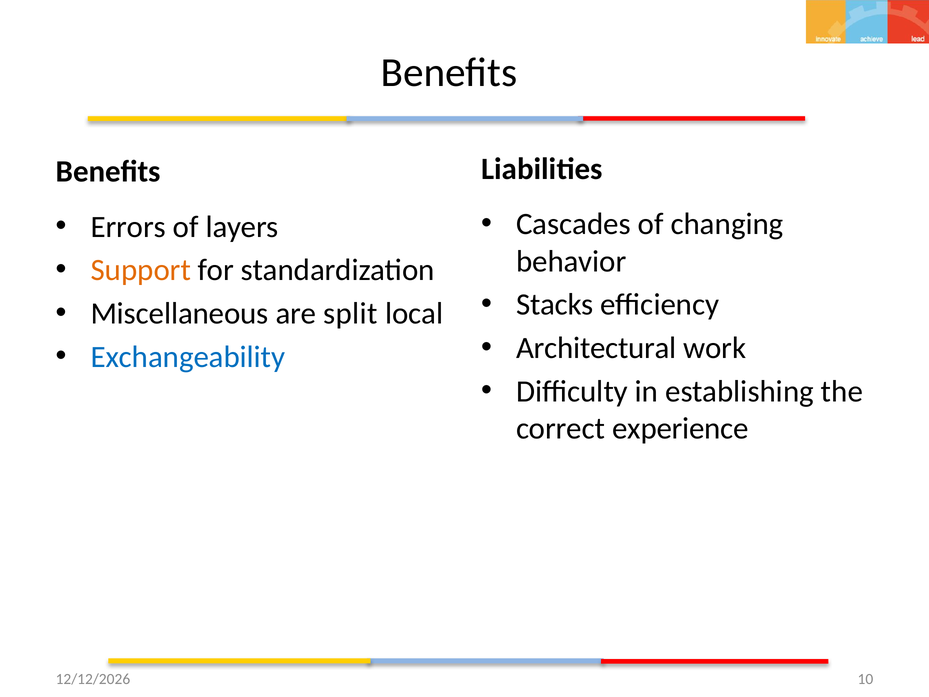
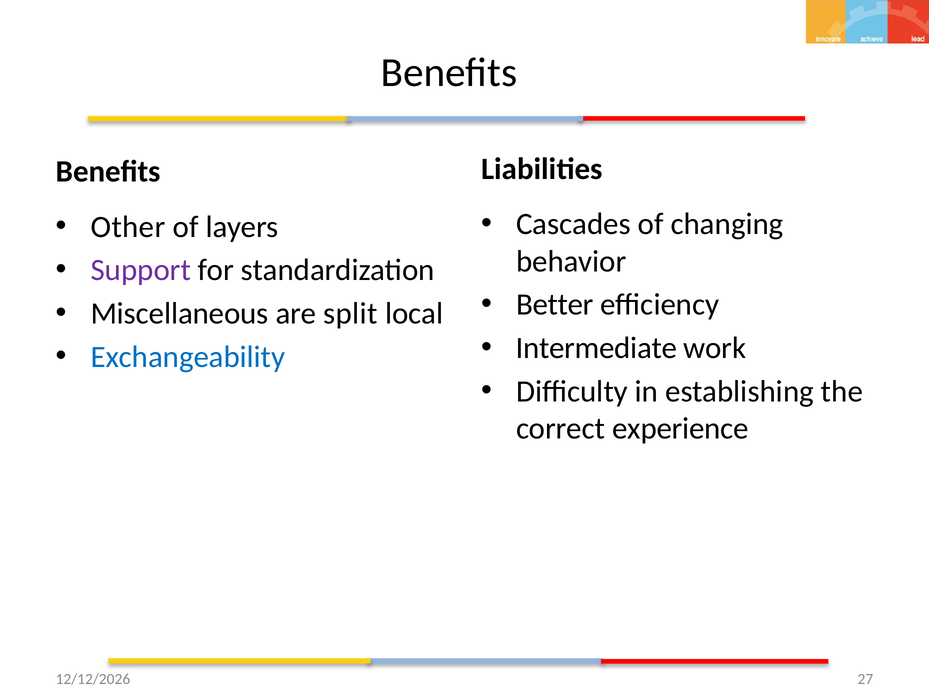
Errors: Errors -> Other (128, 227)
Support colour: orange -> purple (141, 270)
Stacks: Stacks -> Better (555, 305)
Architectural: Architectural -> Intermediate (596, 348)
10: 10 -> 27 (865, 679)
